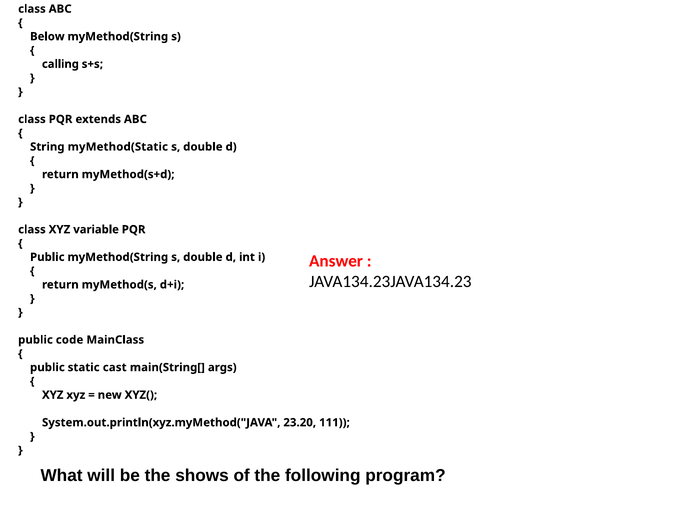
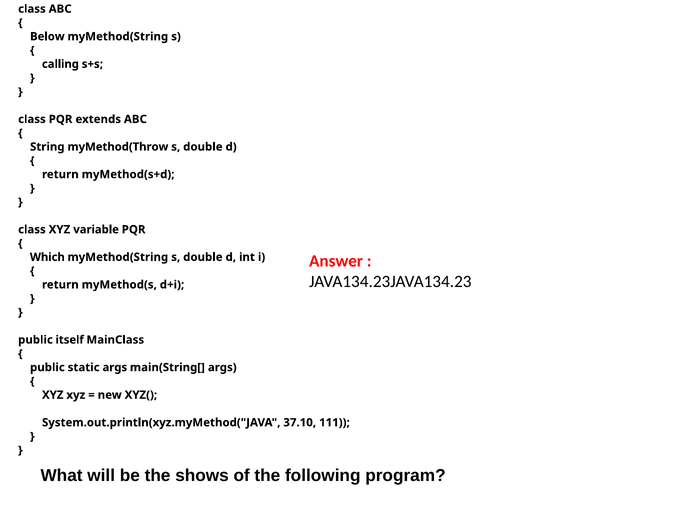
myMethod(Static: myMethod(Static -> myMethod(Throw (118, 147)
Public: Public -> Which (47, 257)
code: code -> itself (70, 340)
static cast: cast -> args (115, 367)
23.20: 23.20 -> 37.10 (300, 422)
